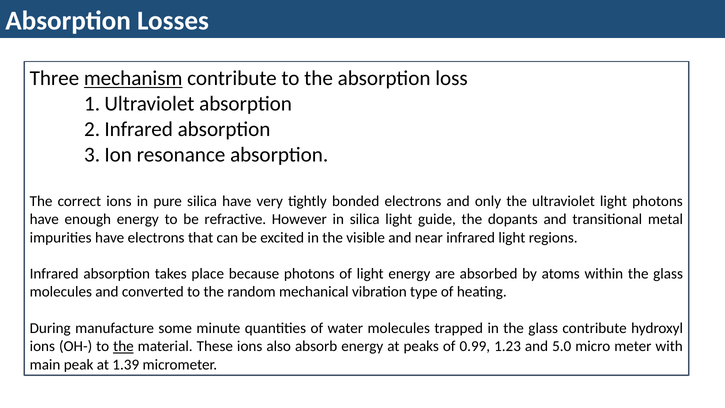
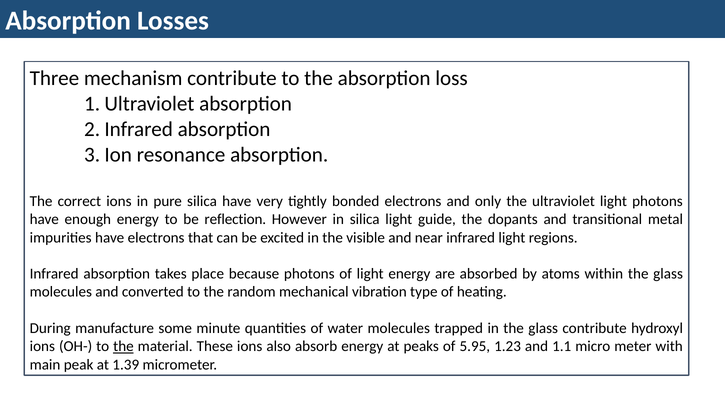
mechanism underline: present -> none (133, 78)
refractive: refractive -> reflection (235, 219)
0.99: 0.99 -> 5.95 (475, 346)
5.0: 5.0 -> 1.1 (562, 346)
